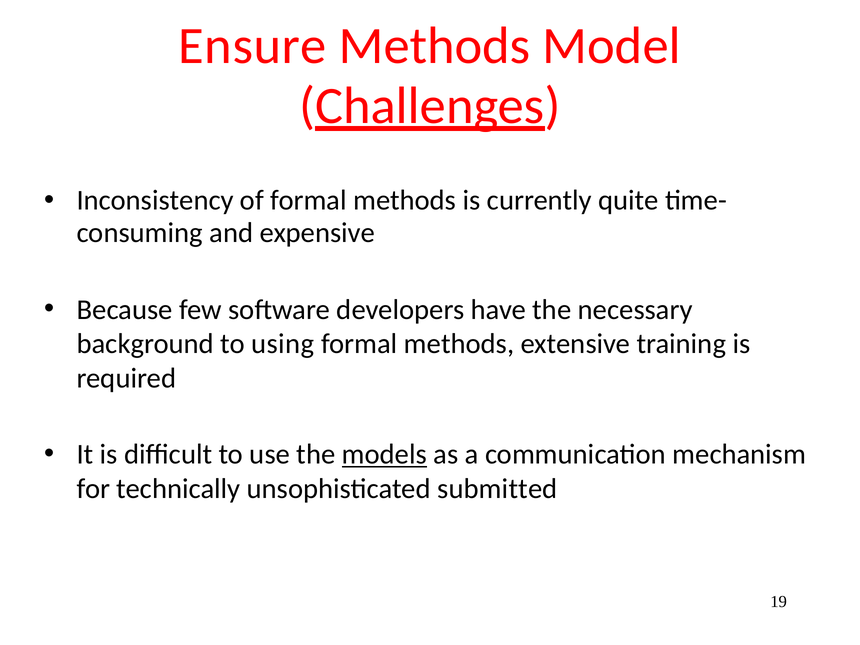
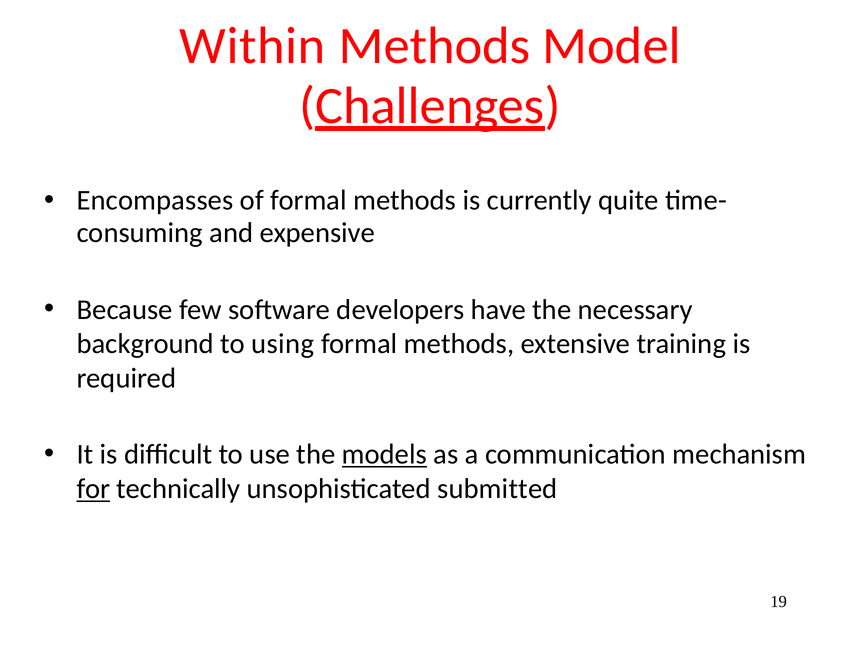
Ensure: Ensure -> Within (252, 46)
Inconsistency: Inconsistency -> Encompasses (155, 200)
for underline: none -> present (93, 489)
